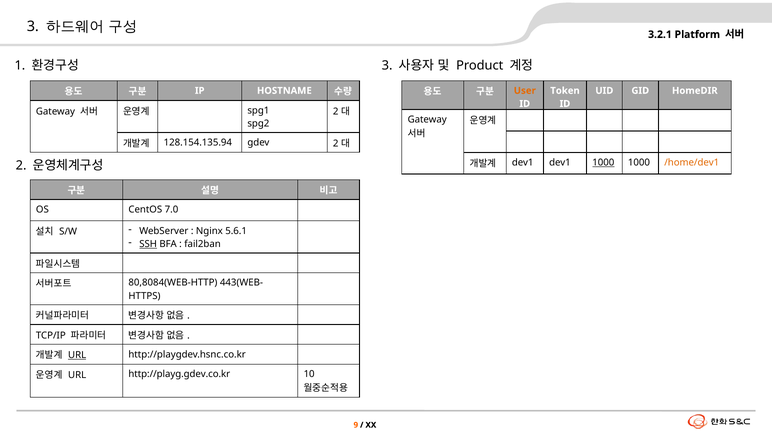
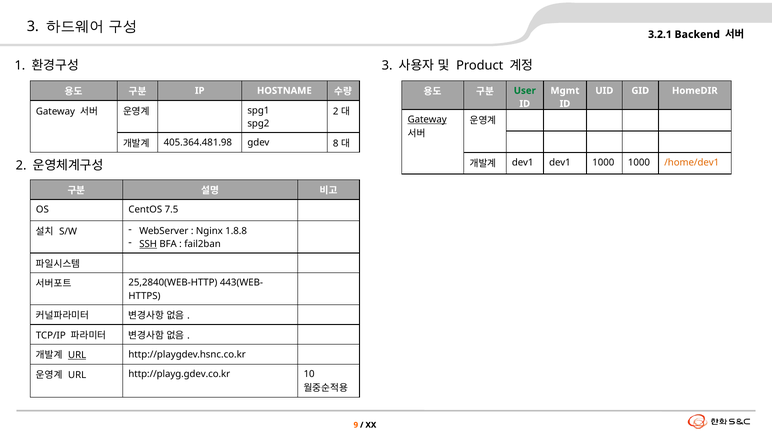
Platform: Platform -> Backend (697, 35)
User colour: orange -> green (525, 91)
Token: Token -> Mgmt (565, 91)
Gateway underline: none -> present (427, 120)
128.154.135.94: 128.154.135.94 -> 405.364.481.98 (198, 143)
gdev 2: 2 -> 8 (336, 143)
1000 underline: present -> none (603, 163)
7.0: 7.0 -> 7.5 (171, 210)
5.6.1: 5.6.1 -> 1.8.8 (236, 231)
80,8084(WEB-HTTP: 80,8084(WEB-HTTP -> 25,2840(WEB-HTTP (173, 283)
